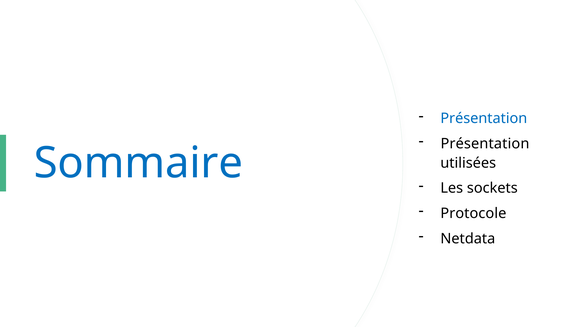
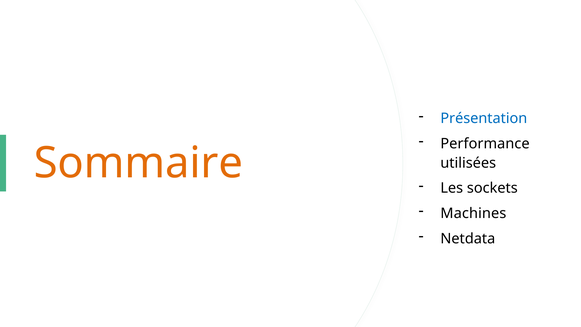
Présentation: Présentation -> Performance (485, 144)
Sommaire colour: blue -> orange (138, 163)
Protocole: Protocole -> Machines (473, 213)
